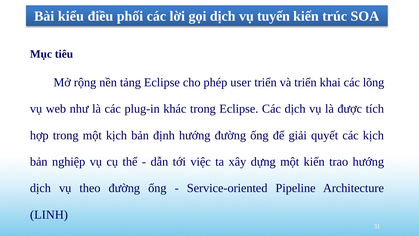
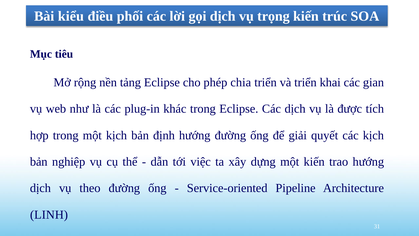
tuyến: tuyến -> trọng (273, 16)
user: user -> chia (241, 82)
lõng: lõng -> gian (373, 82)
